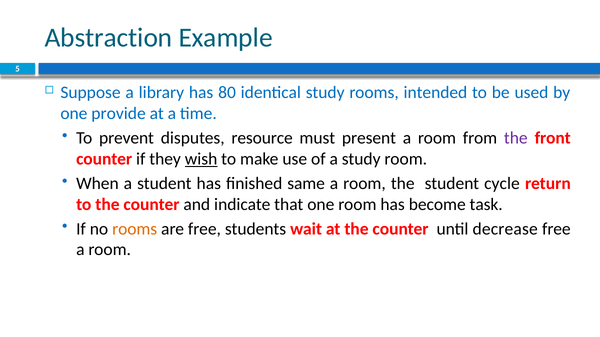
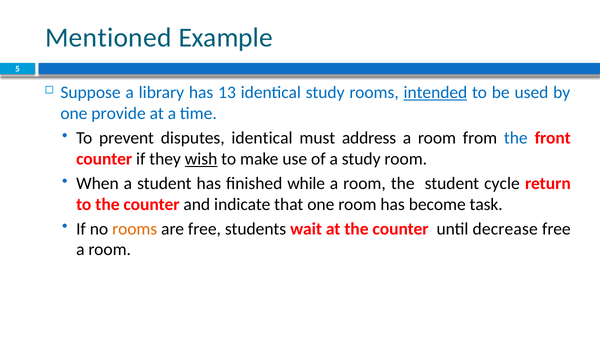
Abstraction: Abstraction -> Mentioned (108, 38)
80: 80 -> 13 (227, 93)
intended underline: none -> present (435, 93)
disputes resource: resource -> identical (262, 138)
present: present -> address (369, 138)
the colour: purple -> blue (516, 138)
same: same -> while (306, 184)
